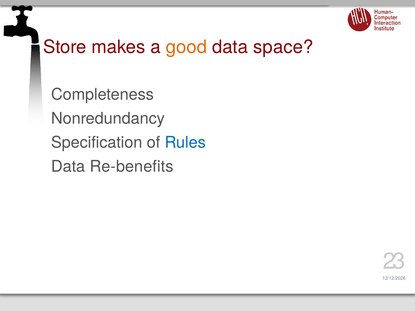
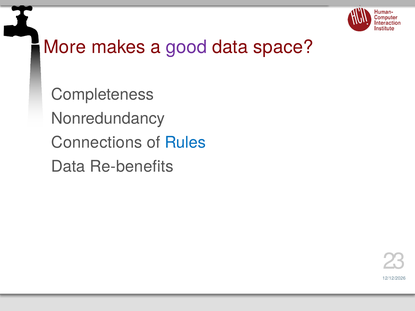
Store: Store -> More (65, 47)
good colour: orange -> purple (186, 47)
Specification: Specification -> Connections (97, 143)
